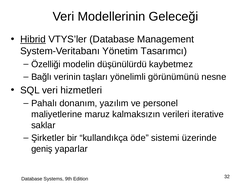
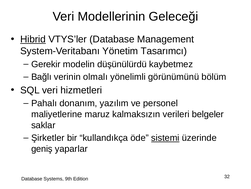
Özelliği: Özelliği -> Gerekir (46, 64)
taşları: taşları -> olmalı (95, 77)
nesne: nesne -> bölüm (214, 77)
iterative: iterative -> belgeler (208, 114)
sistemi underline: none -> present (165, 137)
